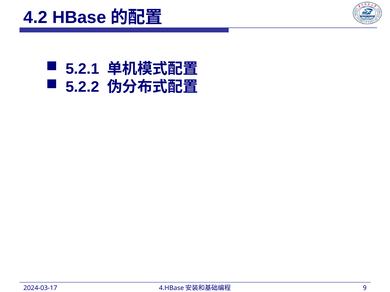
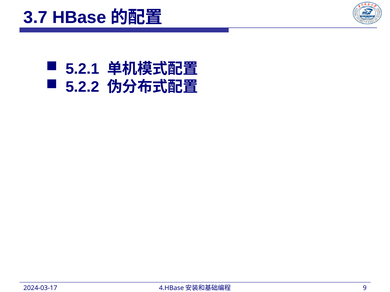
4.2: 4.2 -> 3.7 (35, 17)
